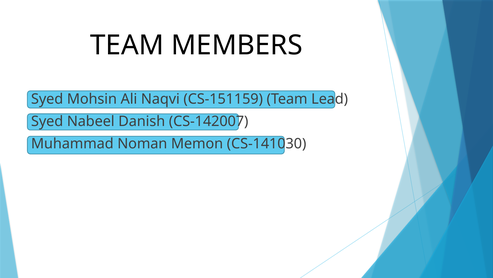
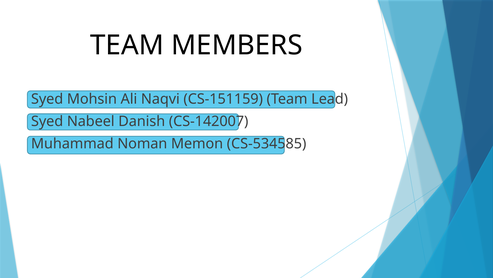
CS-141030: CS-141030 -> CS-534585 (267, 144)
